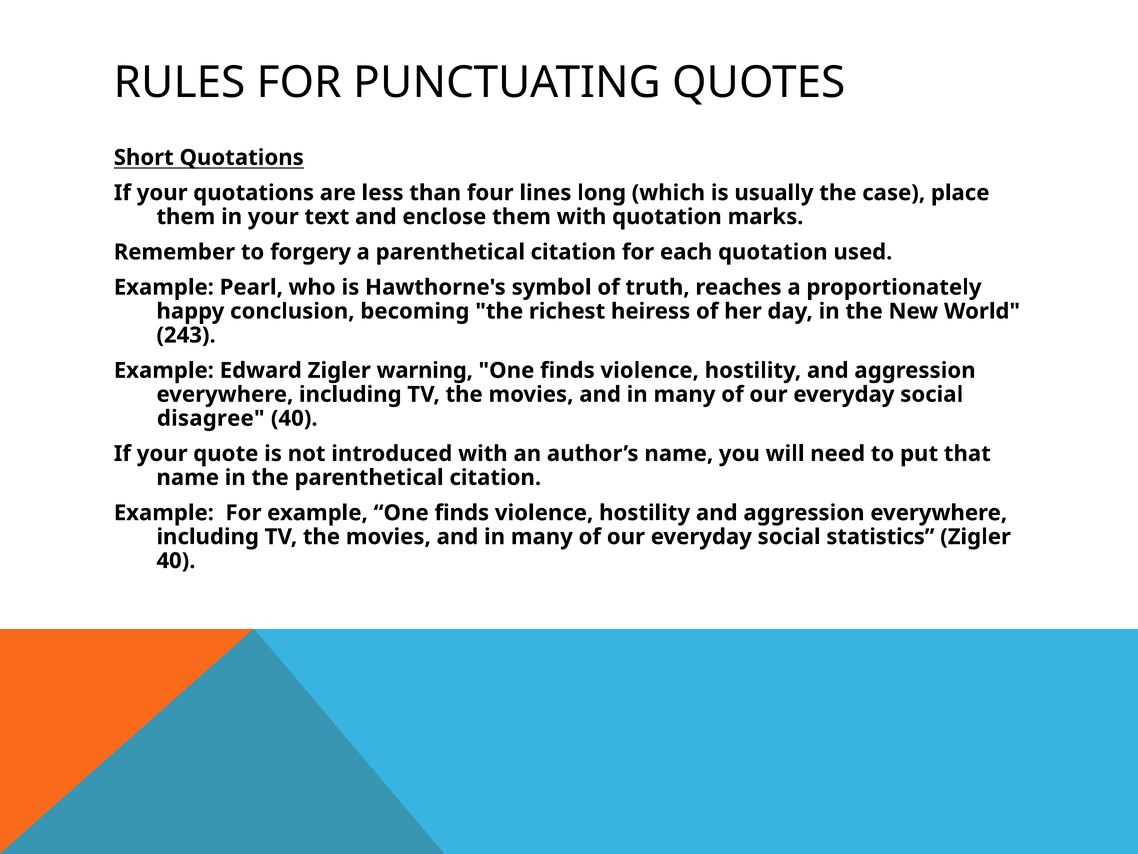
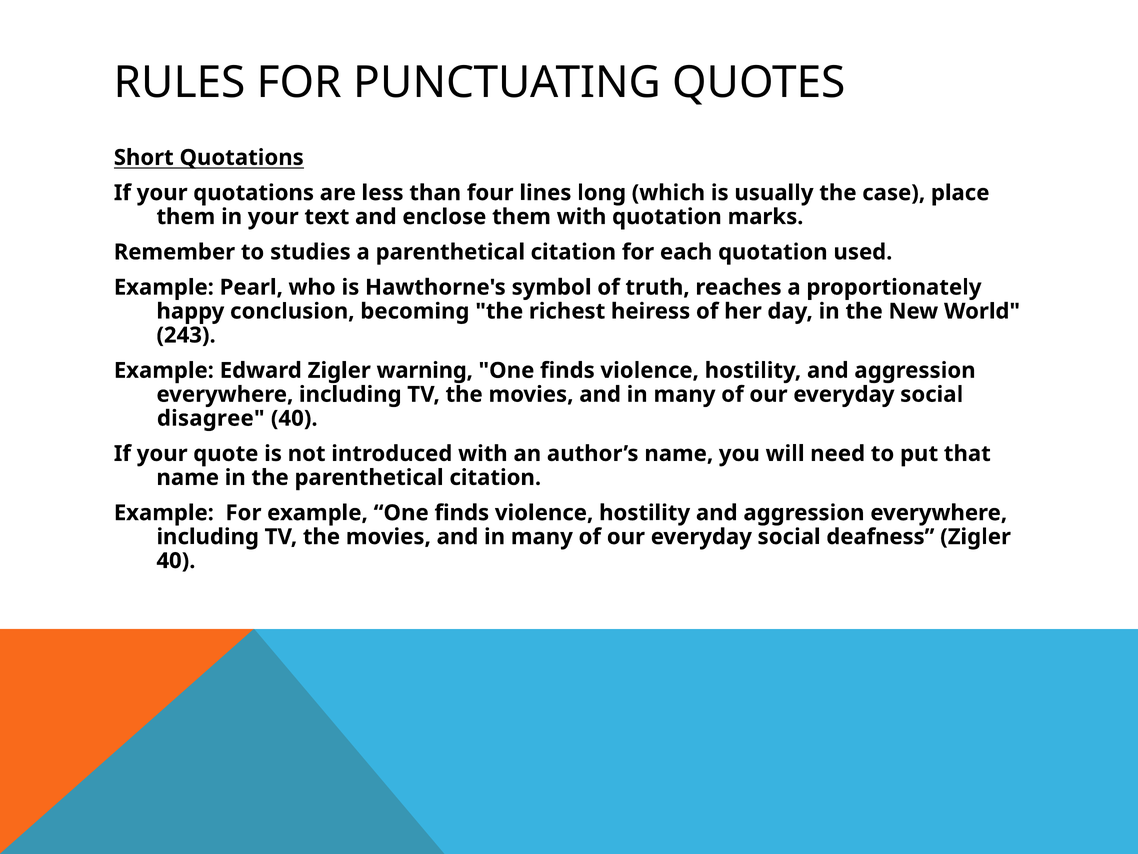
forgery: forgery -> studies (310, 252)
statistics: statistics -> deafness (880, 537)
